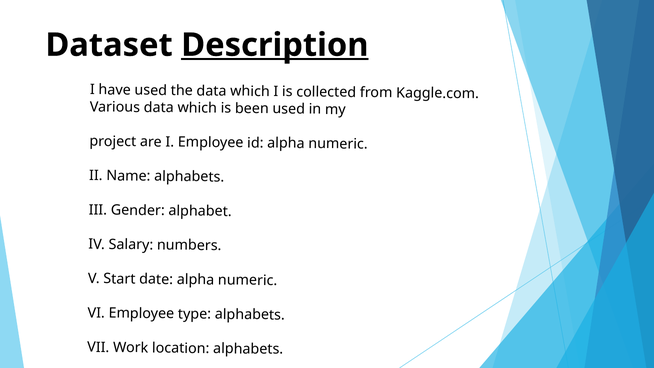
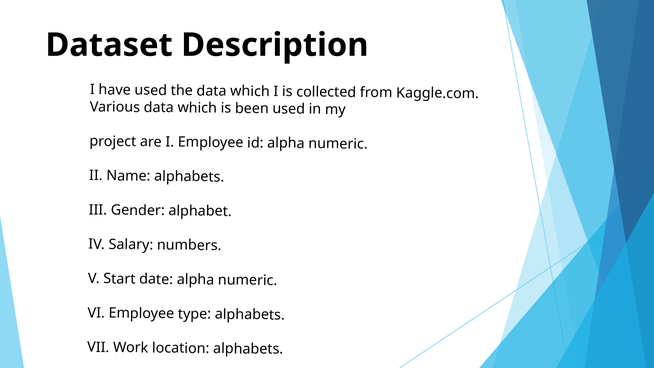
Description underline: present -> none (275, 45)
